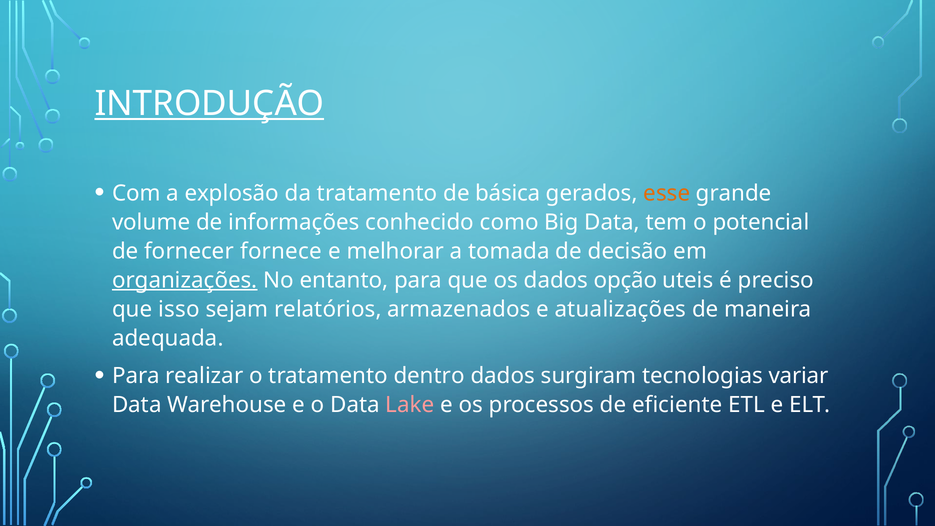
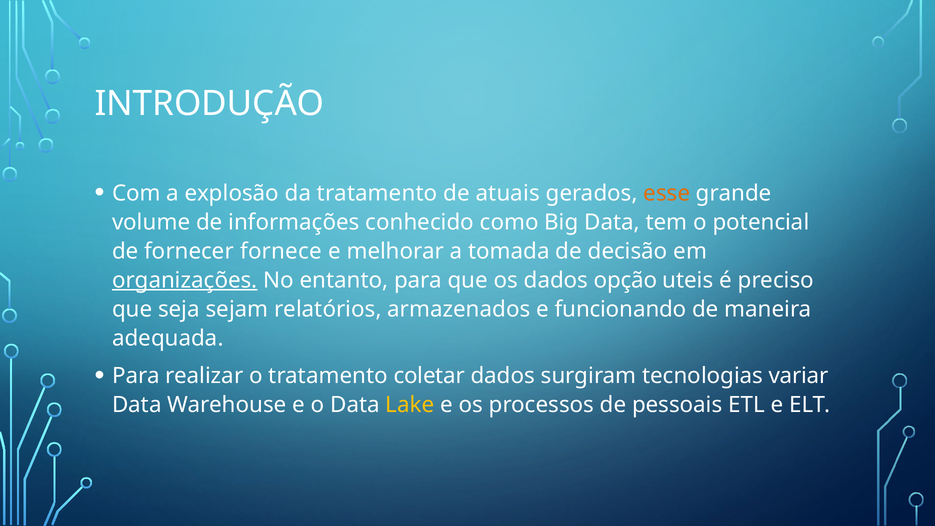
INTRODUÇÃO underline: present -> none (209, 104)
básica: básica -> atuais (508, 193)
isso: isso -> seja (179, 309)
atualizações: atualizações -> funcionando (621, 309)
dentro: dentro -> coletar (429, 376)
Lake colour: pink -> yellow (410, 405)
eficiente: eficiente -> pessoais (677, 405)
